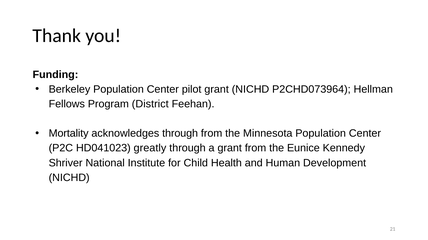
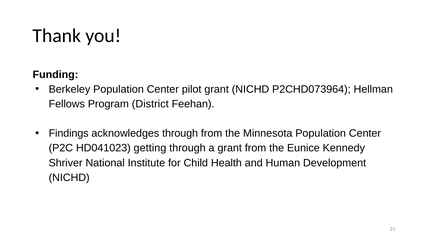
Mortality: Mortality -> Findings (69, 134)
greatly: greatly -> getting (150, 149)
